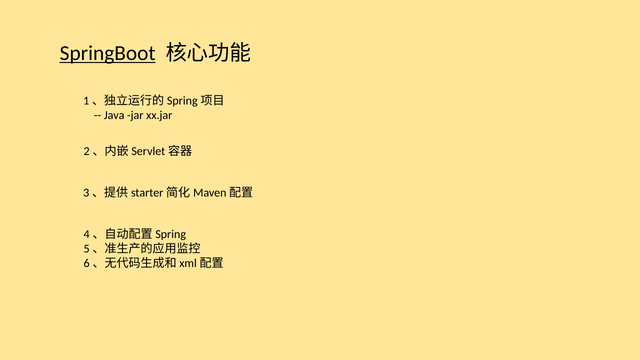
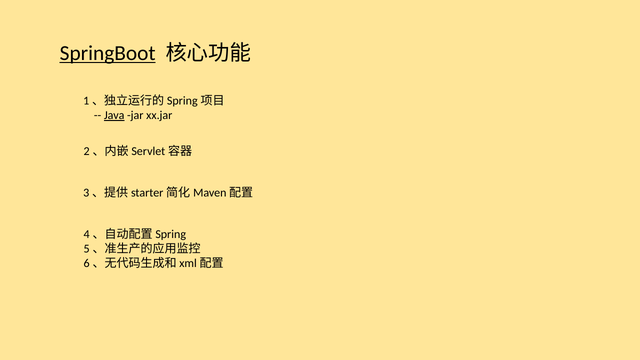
Java underline: none -> present (114, 115)
